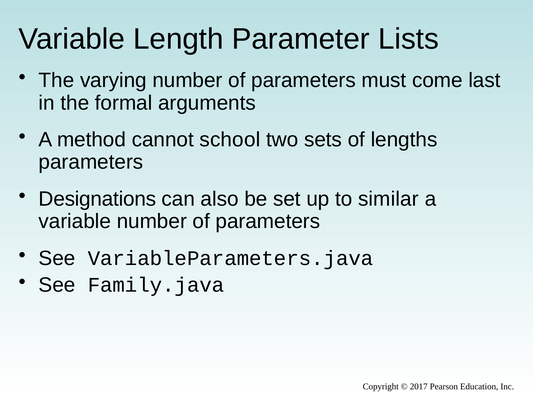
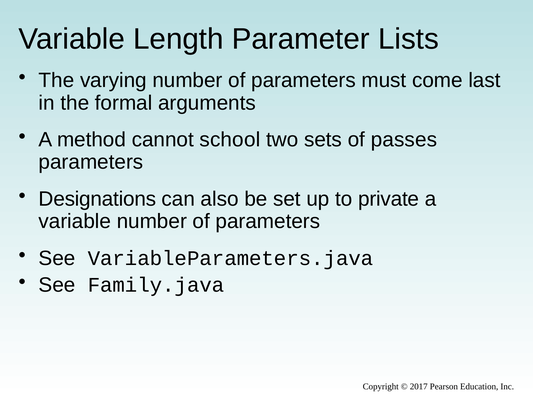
lengths: lengths -> passes (404, 140)
similar: similar -> private (389, 199)
